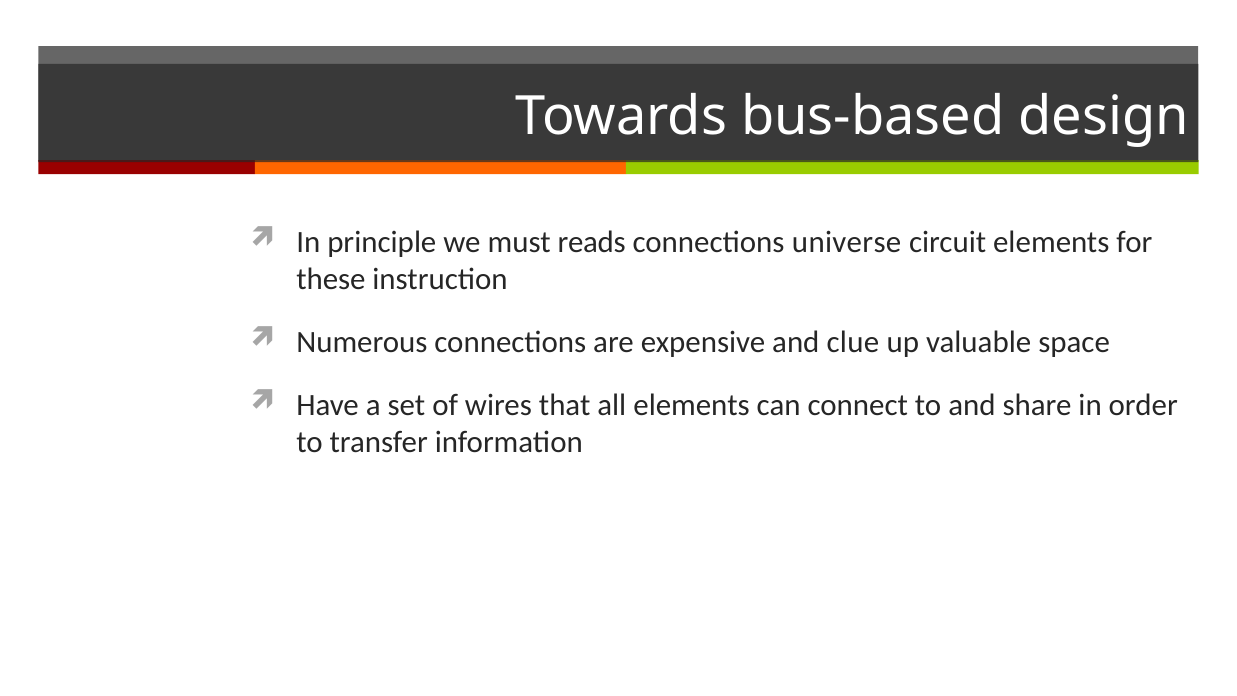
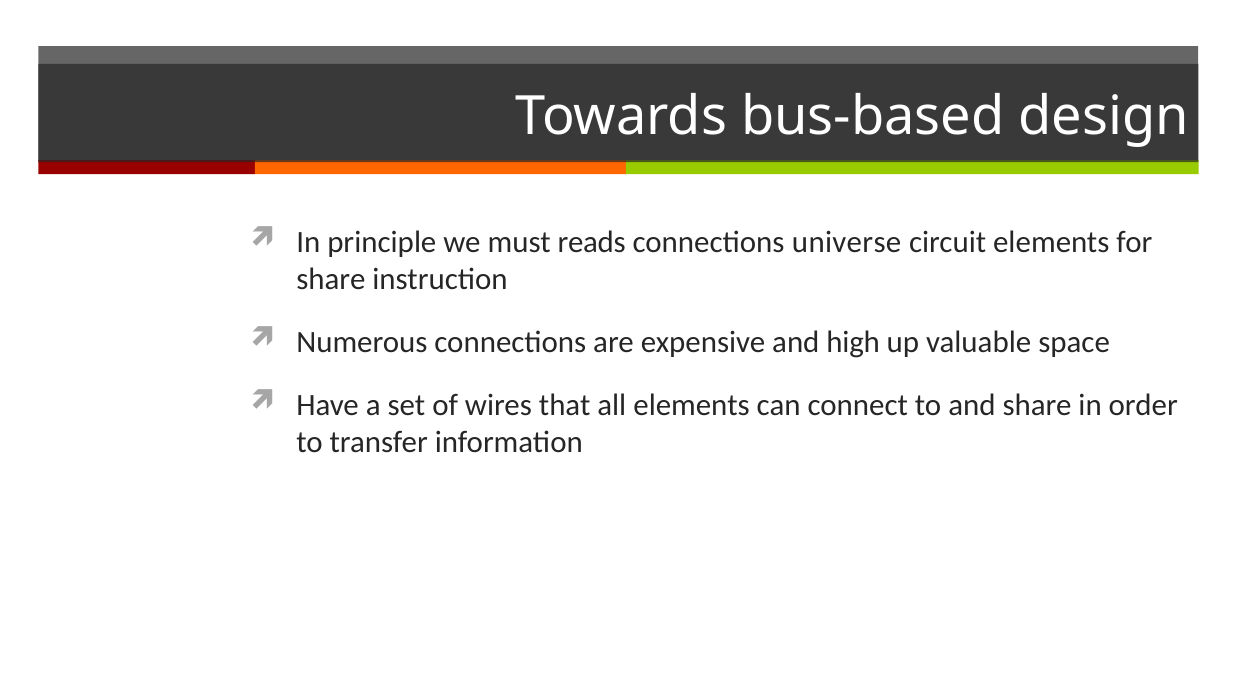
these: these -> share (331, 279)
clue: clue -> high (853, 342)
